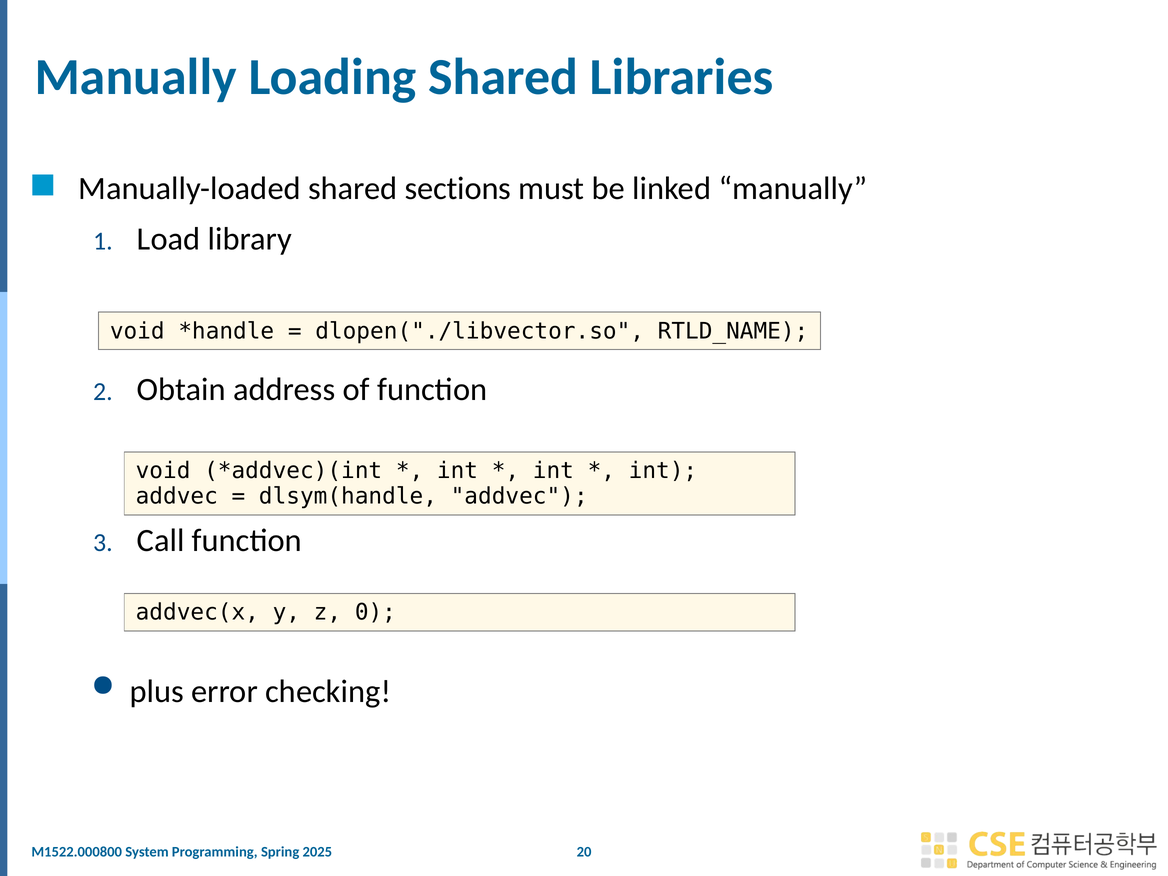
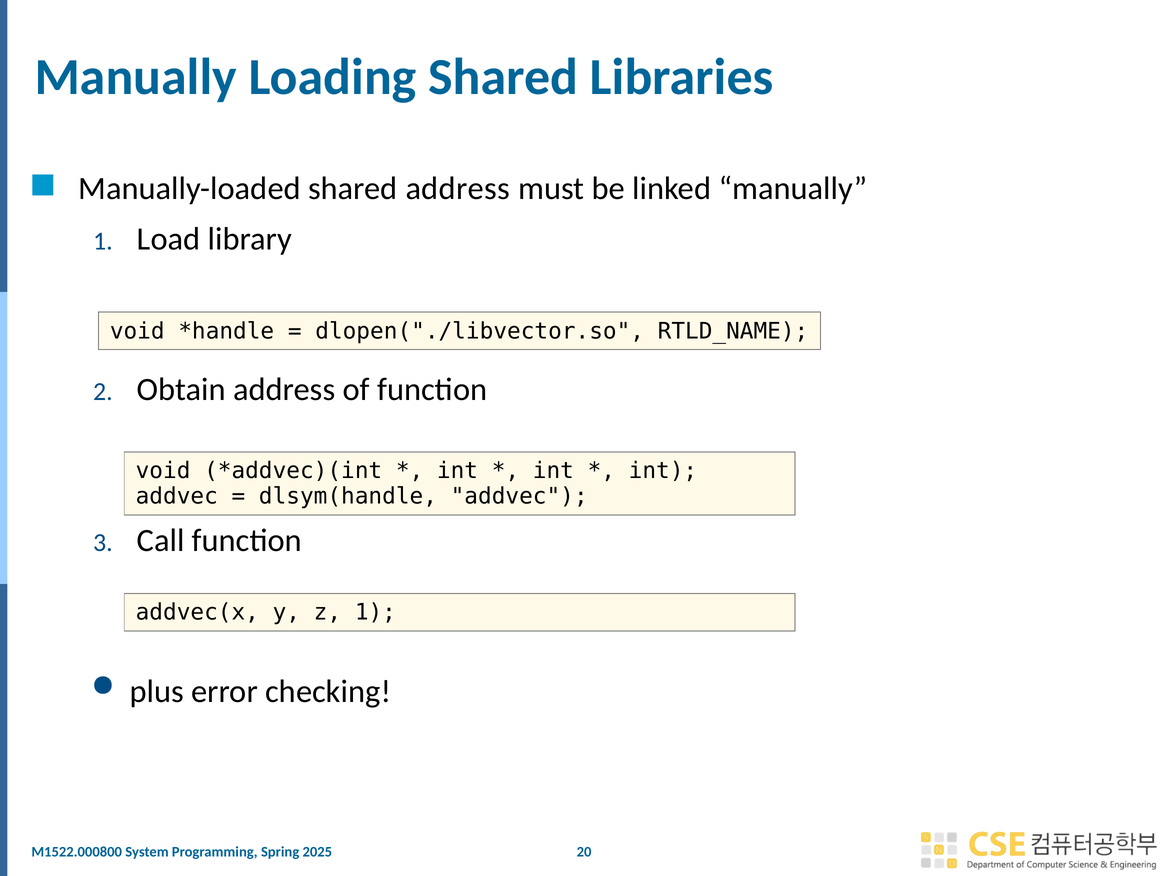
shared sections: sections -> address (458, 189)
z 0: 0 -> 1 (375, 612)
